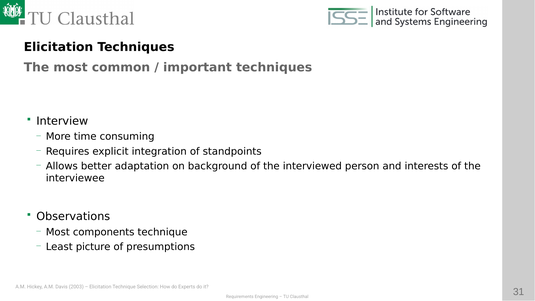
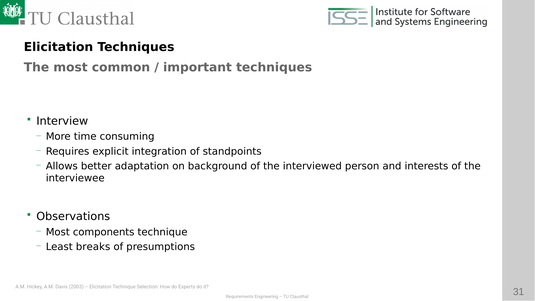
picture: picture -> breaks (93, 247)
